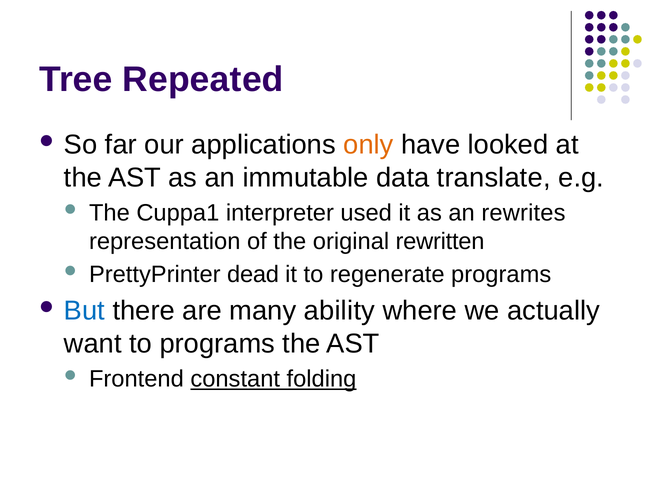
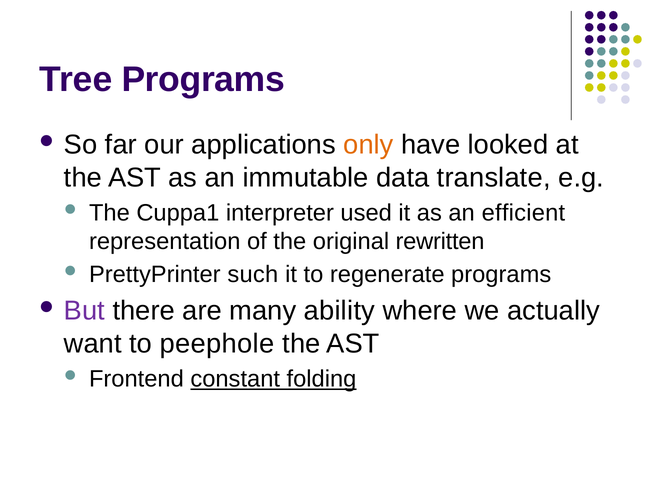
Tree Repeated: Repeated -> Programs (203, 80)
rewrites: rewrites -> efficient (523, 213)
dead: dead -> such (253, 275)
But colour: blue -> purple (84, 311)
to programs: programs -> peephole (217, 344)
